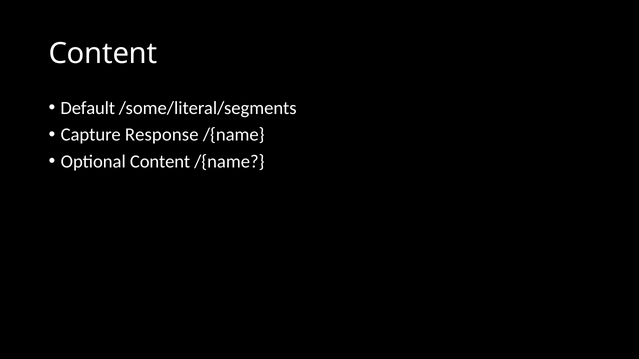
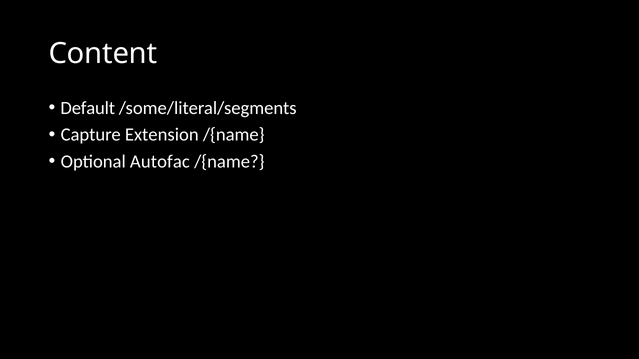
Response: Response -> Extension (162, 135)
Optional Content: Content -> Autofac (160, 162)
